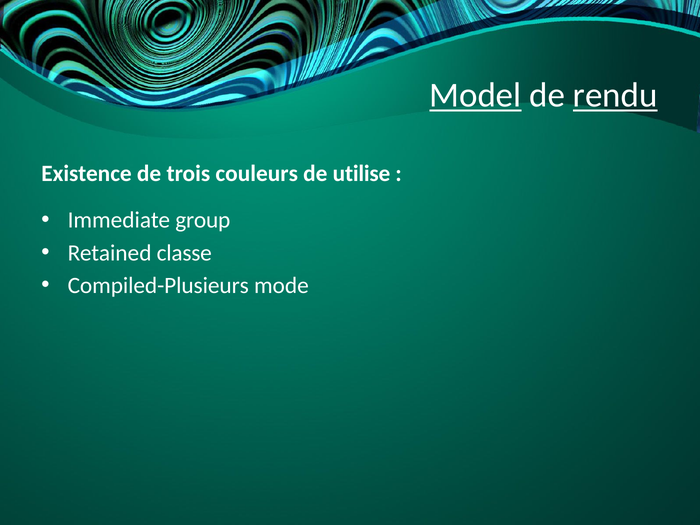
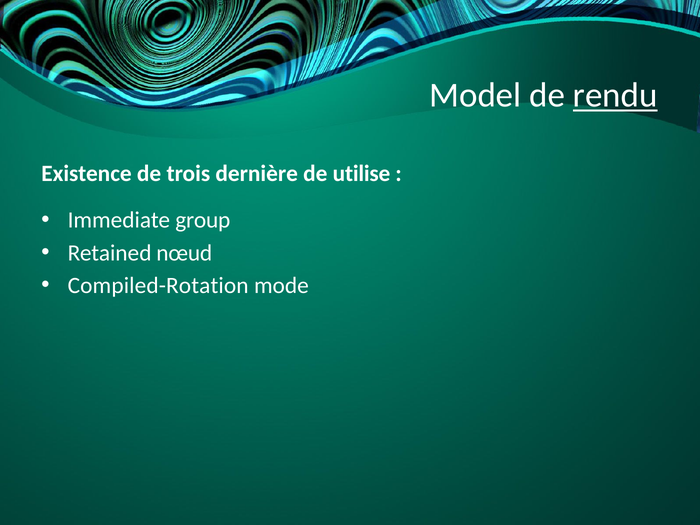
Model underline: present -> none (475, 95)
couleurs: couleurs -> dernière (257, 173)
classe: classe -> nœud (184, 253)
Compiled-Plusieurs: Compiled-Plusieurs -> Compiled-Rotation (158, 285)
